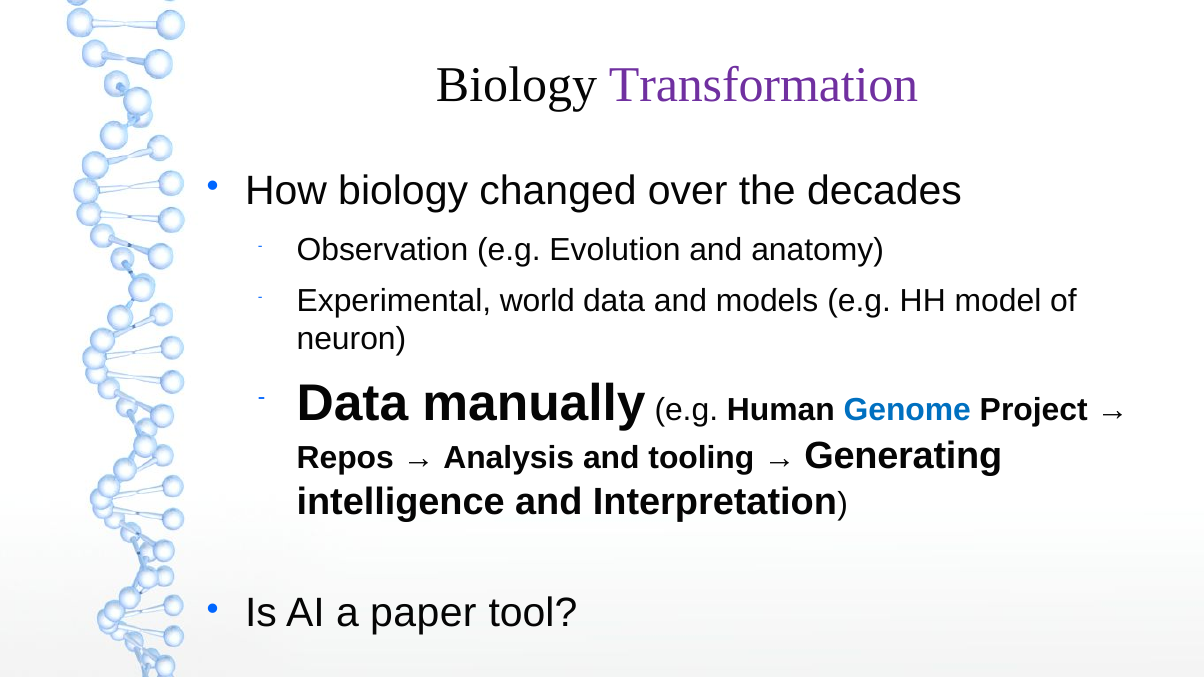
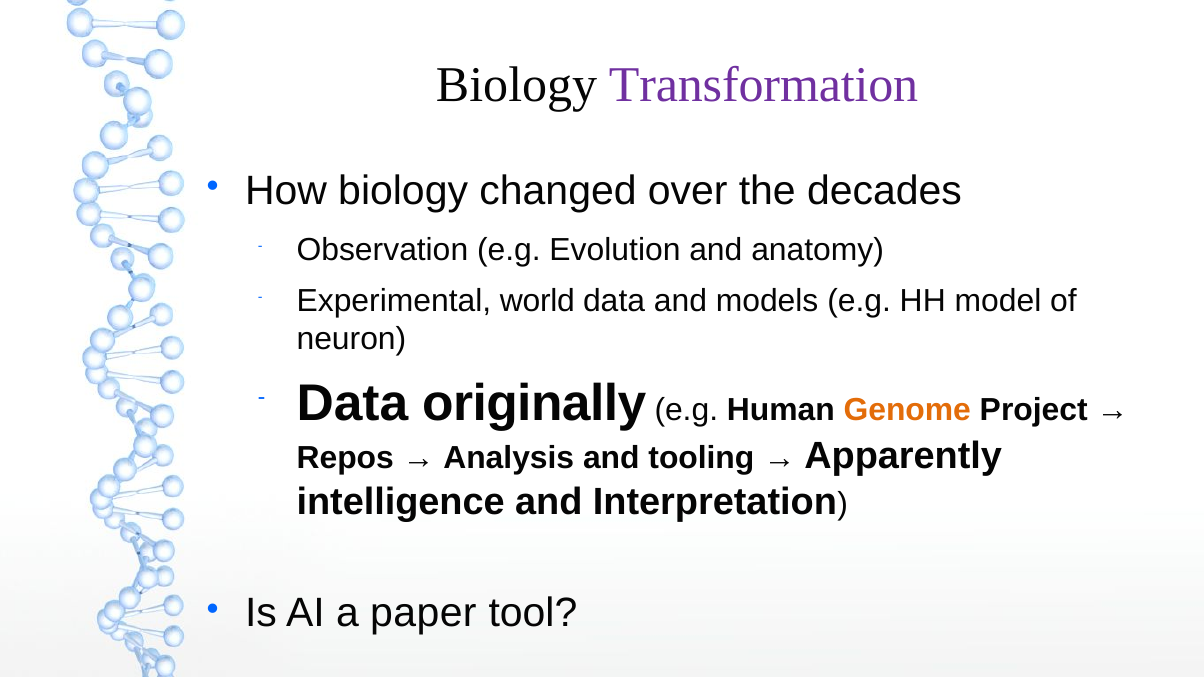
manually: manually -> originally (534, 404)
Genome colour: blue -> orange (907, 410)
Generating: Generating -> Apparently (903, 456)
